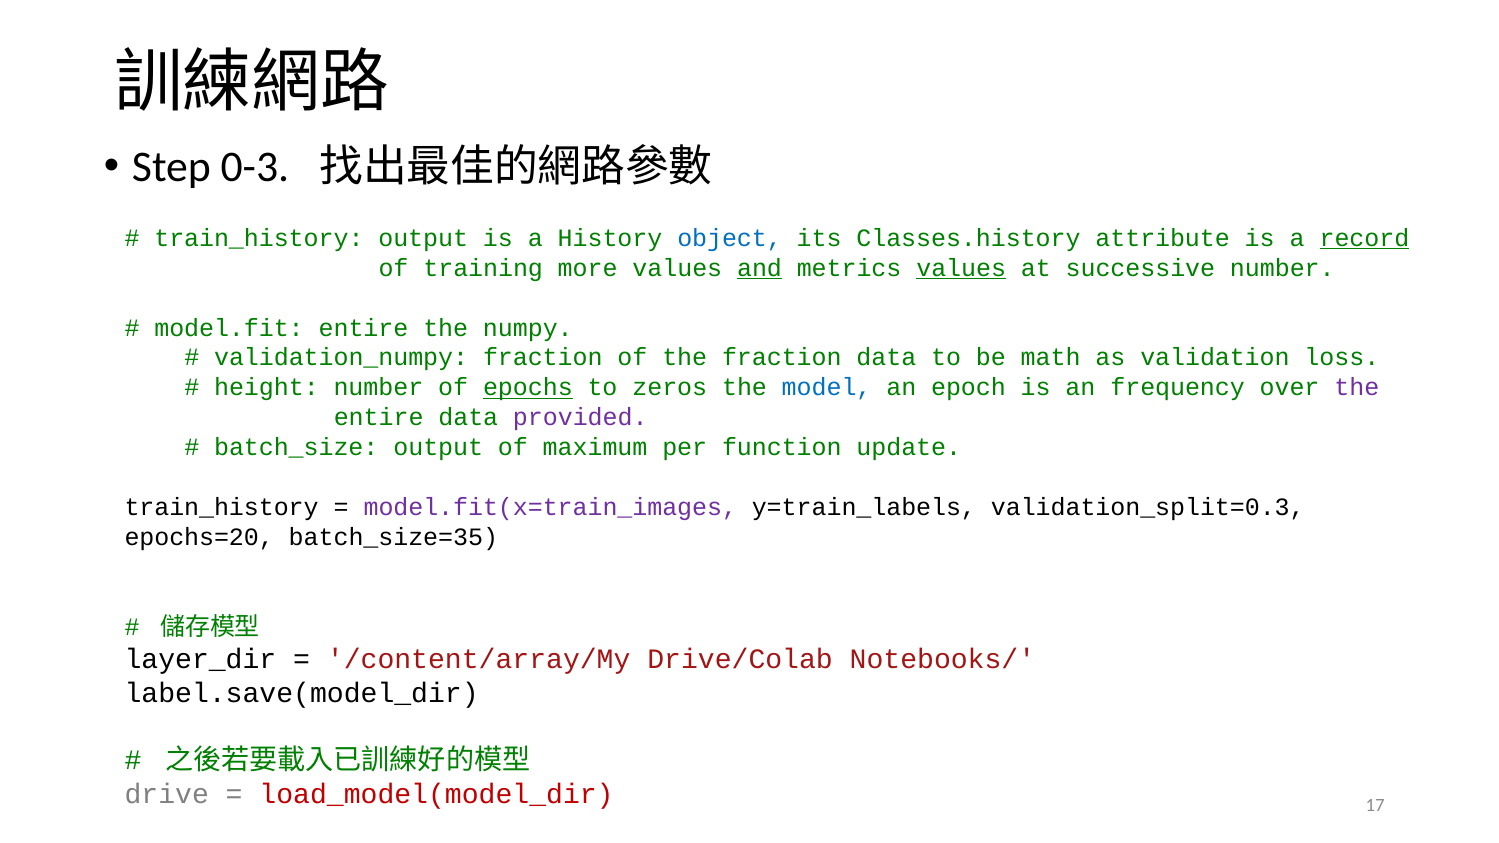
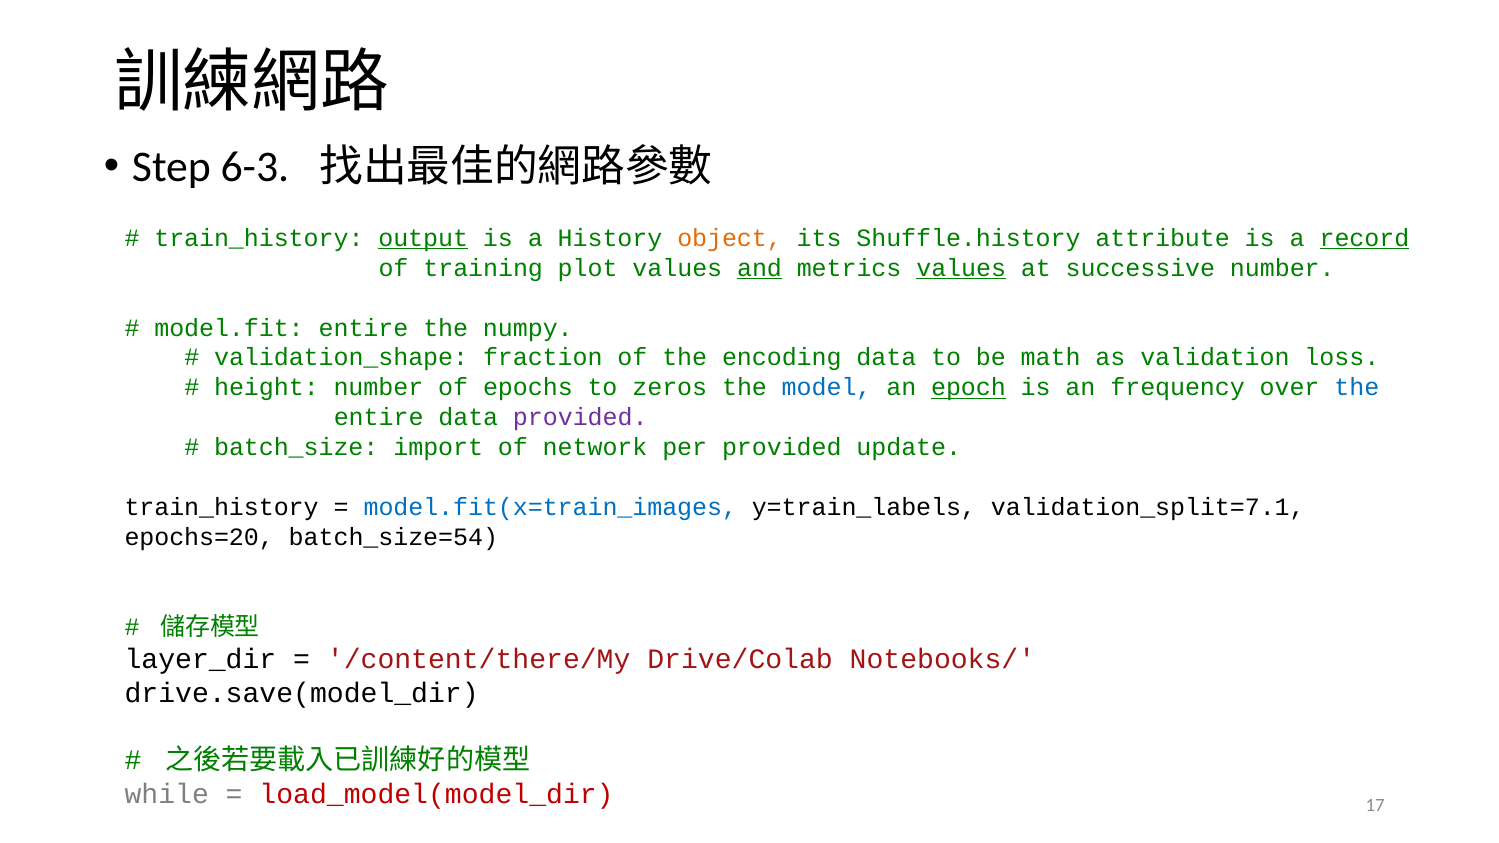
0-3: 0-3 -> 6-3 (255, 167)
output underline: none -> present (423, 238)
object colour: blue -> orange (730, 238)
Classes.history: Classes.history -> Shuffle.history (968, 238)
more: more -> plot (588, 268)
validation_numpy: validation_numpy -> validation_shape (341, 358)
the fraction: fraction -> encoding (782, 358)
epochs underline: present -> none (528, 388)
epoch underline: none -> present (968, 388)
the colour: purple -> blue (1357, 388)
batch_size output: output -> import (438, 448)
maximum: maximum -> network (595, 448)
per function: function -> provided (782, 448)
model.fit(x=train_images colour: purple -> blue (550, 508)
validation_split=0.3: validation_split=0.3 -> validation_split=7.1 (1148, 508)
batch_size=35: batch_size=35 -> batch_size=54 (393, 538)
/content/array/My: /content/array/My -> /content/there/My (479, 660)
label.save(model_dir: label.save(model_dir -> drive.save(model_dir (302, 693)
drive: drive -> while (167, 794)
